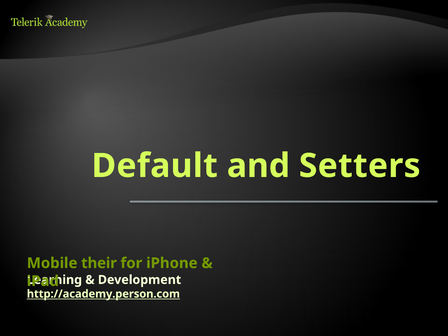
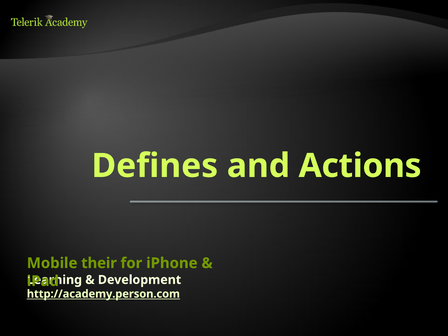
Default: Default -> Defines (155, 166)
Setters: Setters -> Actions (360, 166)
